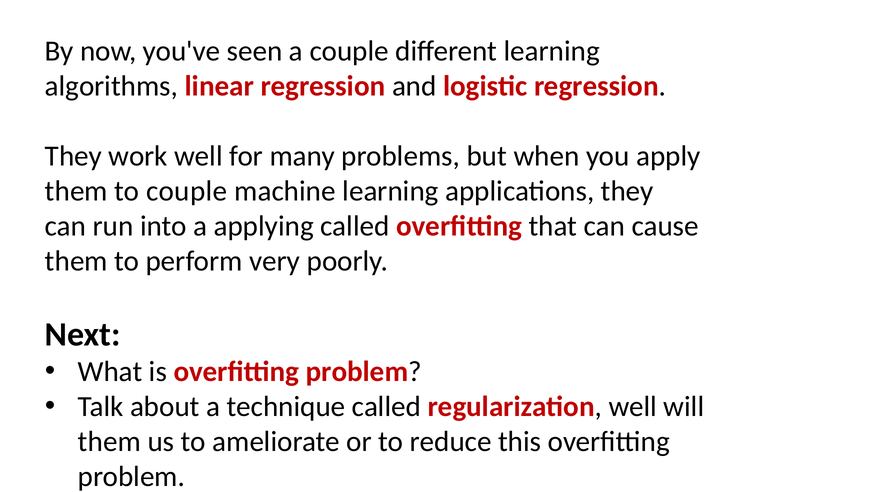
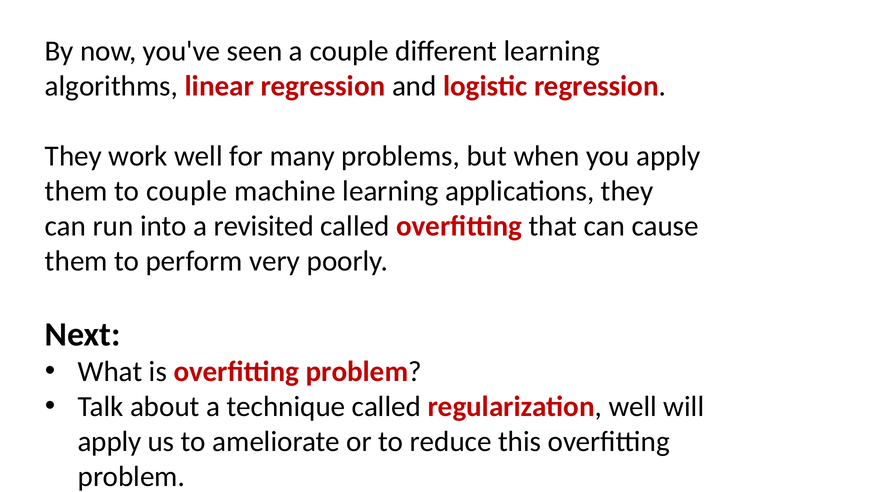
applying: applying -> revisited (264, 226)
them: them -> apply (110, 442)
